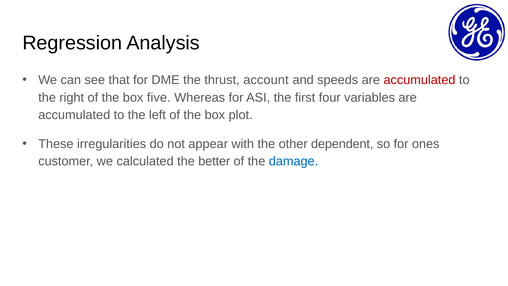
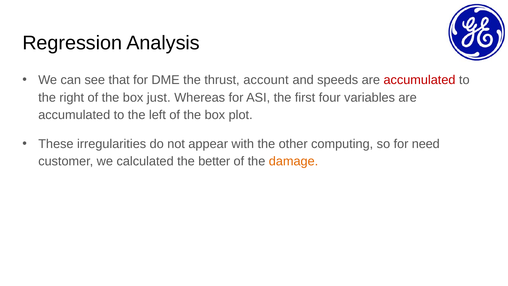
five: five -> just (159, 97)
dependent: dependent -> computing (342, 144)
ones: ones -> need (426, 144)
damage colour: blue -> orange (294, 161)
